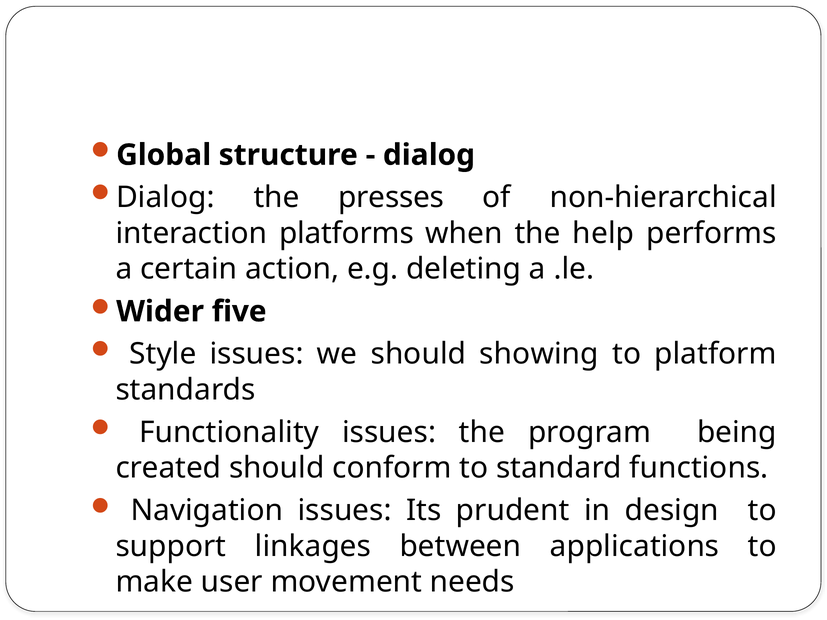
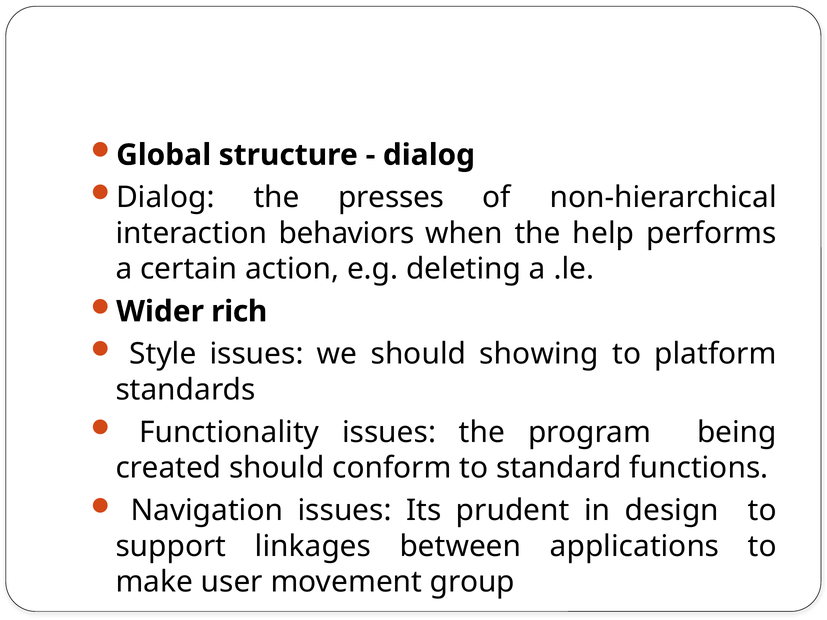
platforms: platforms -> behaviors (347, 233)
five: five -> rich (239, 312)
needs: needs -> group (472, 582)
